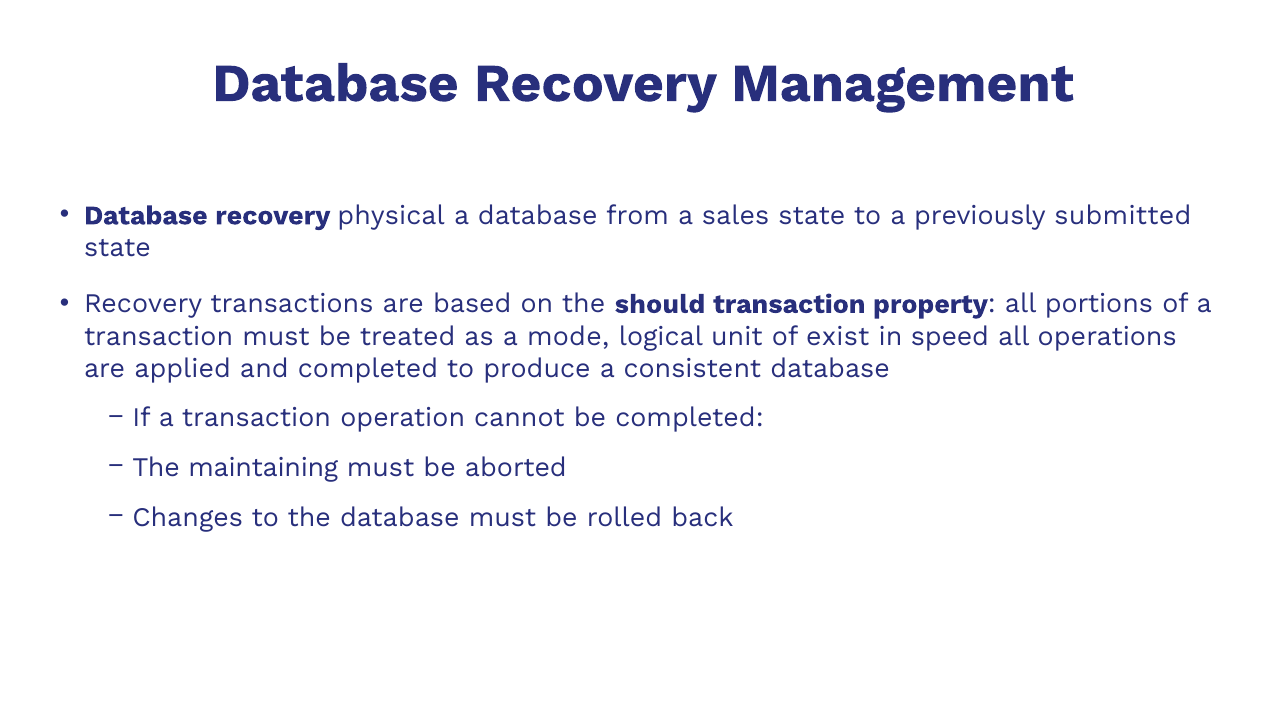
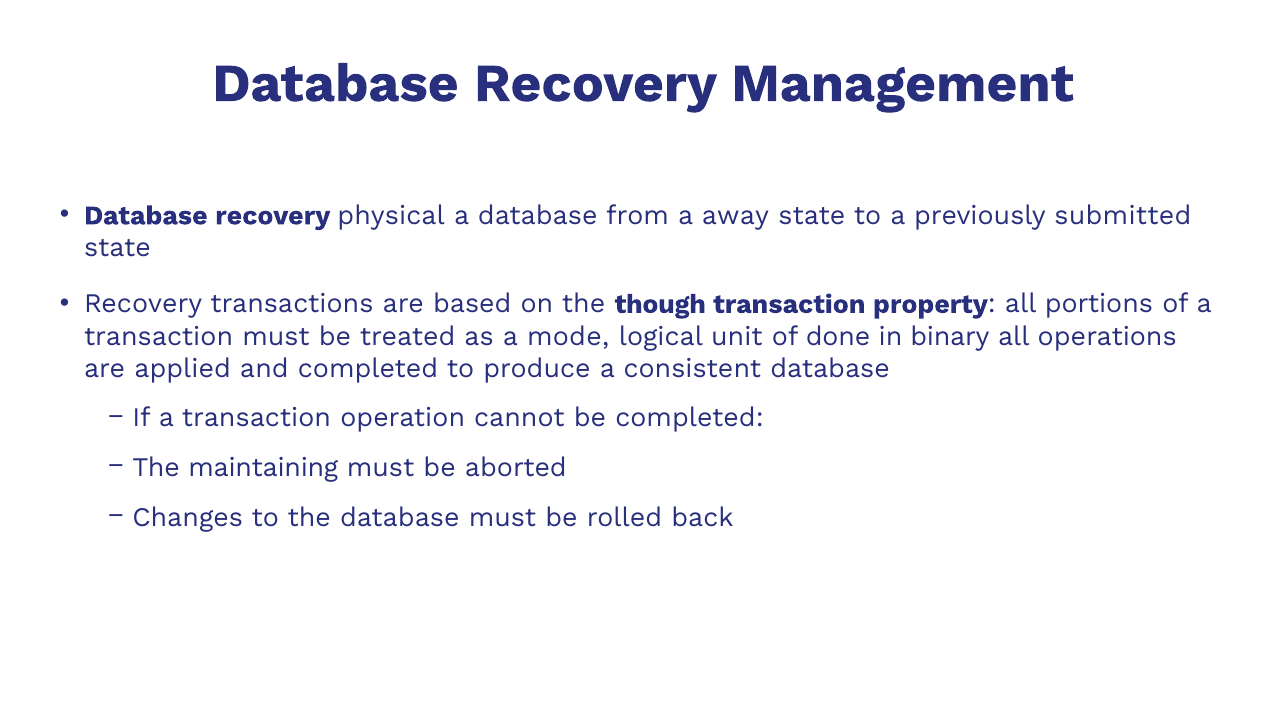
sales: sales -> away (735, 215)
should: should -> though (660, 304)
exist: exist -> done (838, 336)
speed: speed -> binary (950, 336)
